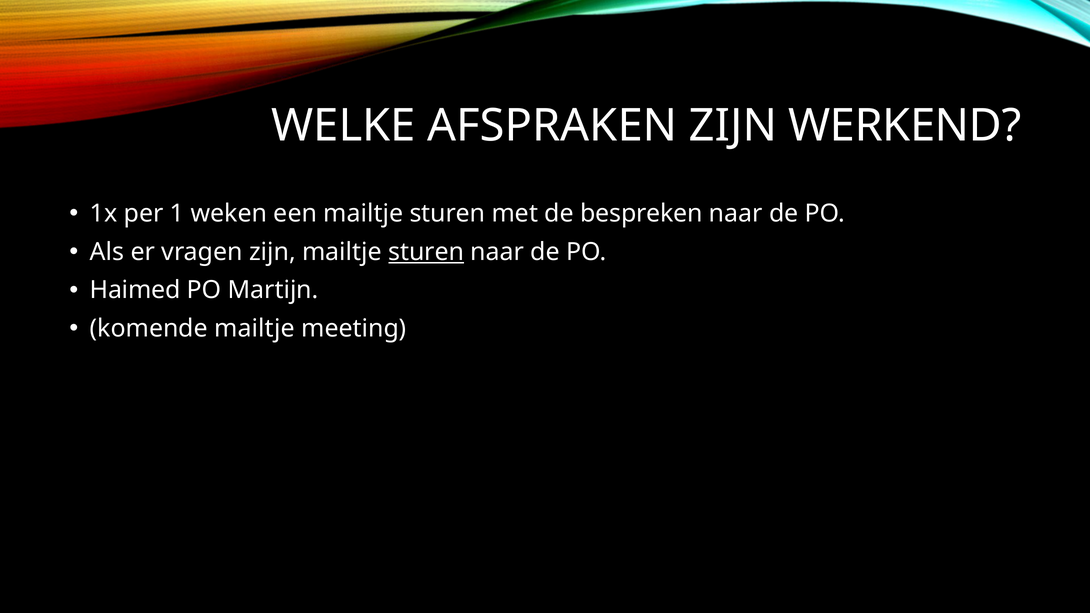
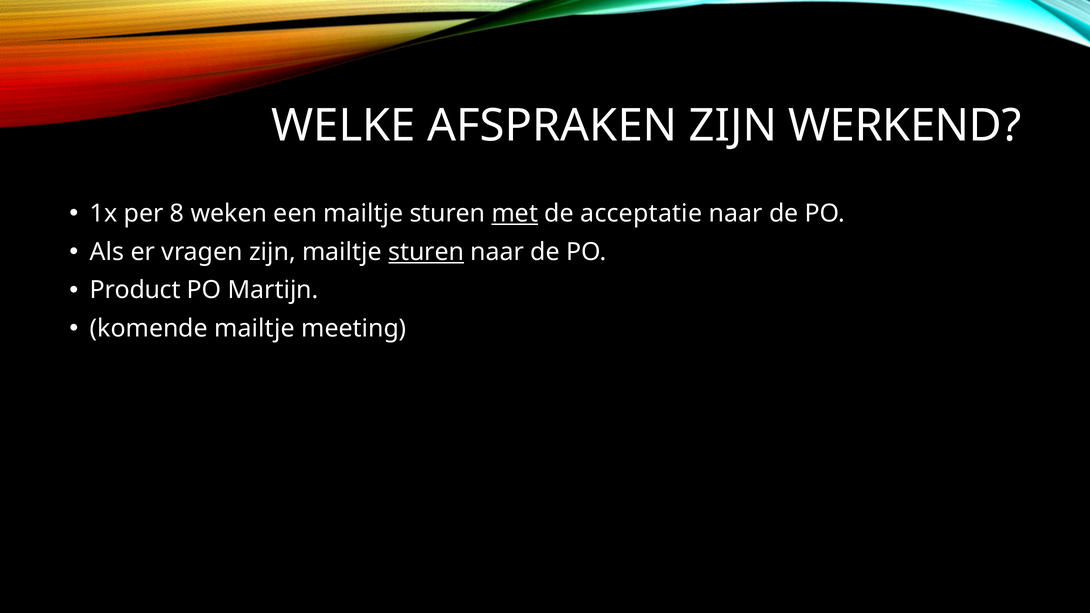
1: 1 -> 8 (177, 214)
met underline: none -> present (515, 214)
bespreken: bespreken -> acceptatie (641, 214)
Haimed: Haimed -> Product (135, 290)
